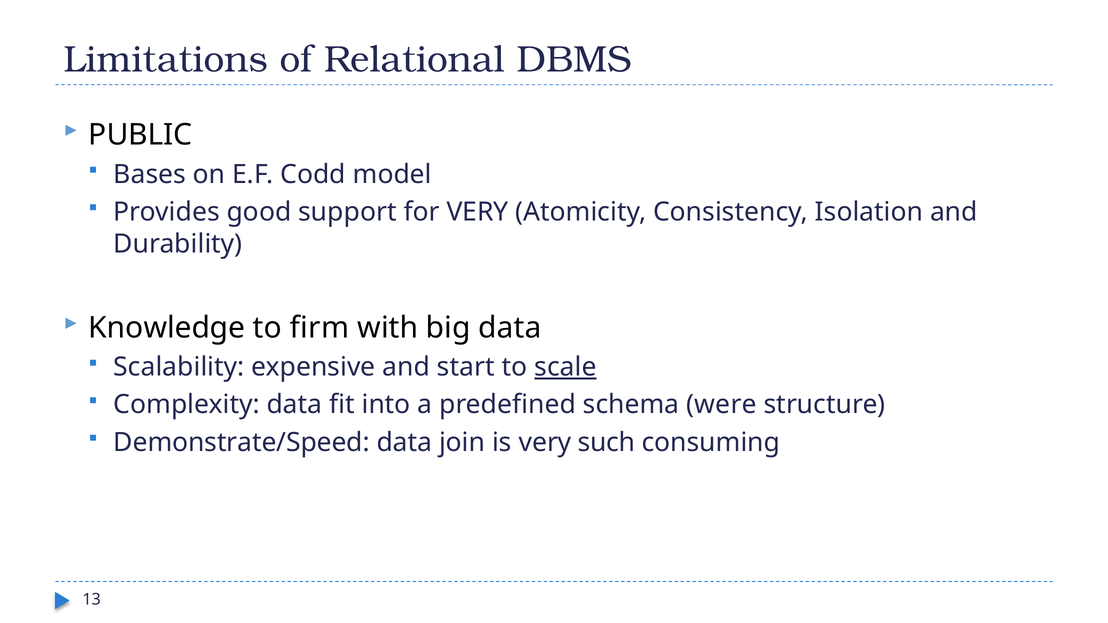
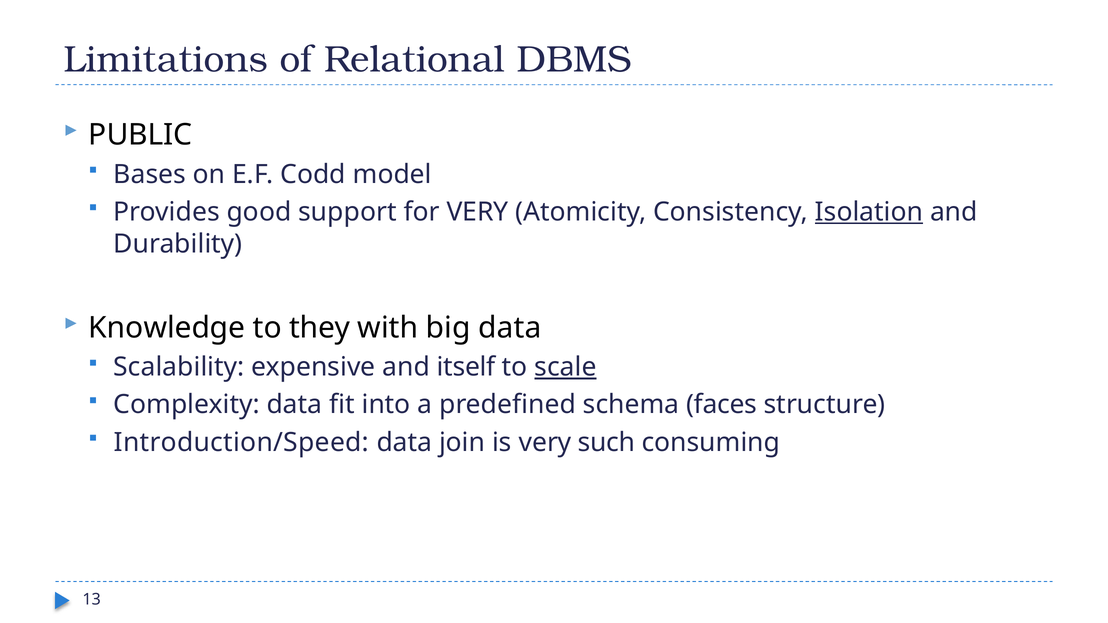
Isolation underline: none -> present (869, 212)
firm: firm -> they (320, 328)
start: start -> itself (466, 367)
were: were -> faces (722, 405)
Demonstrate/Speed: Demonstrate/Speed -> Introduction/Speed (241, 442)
